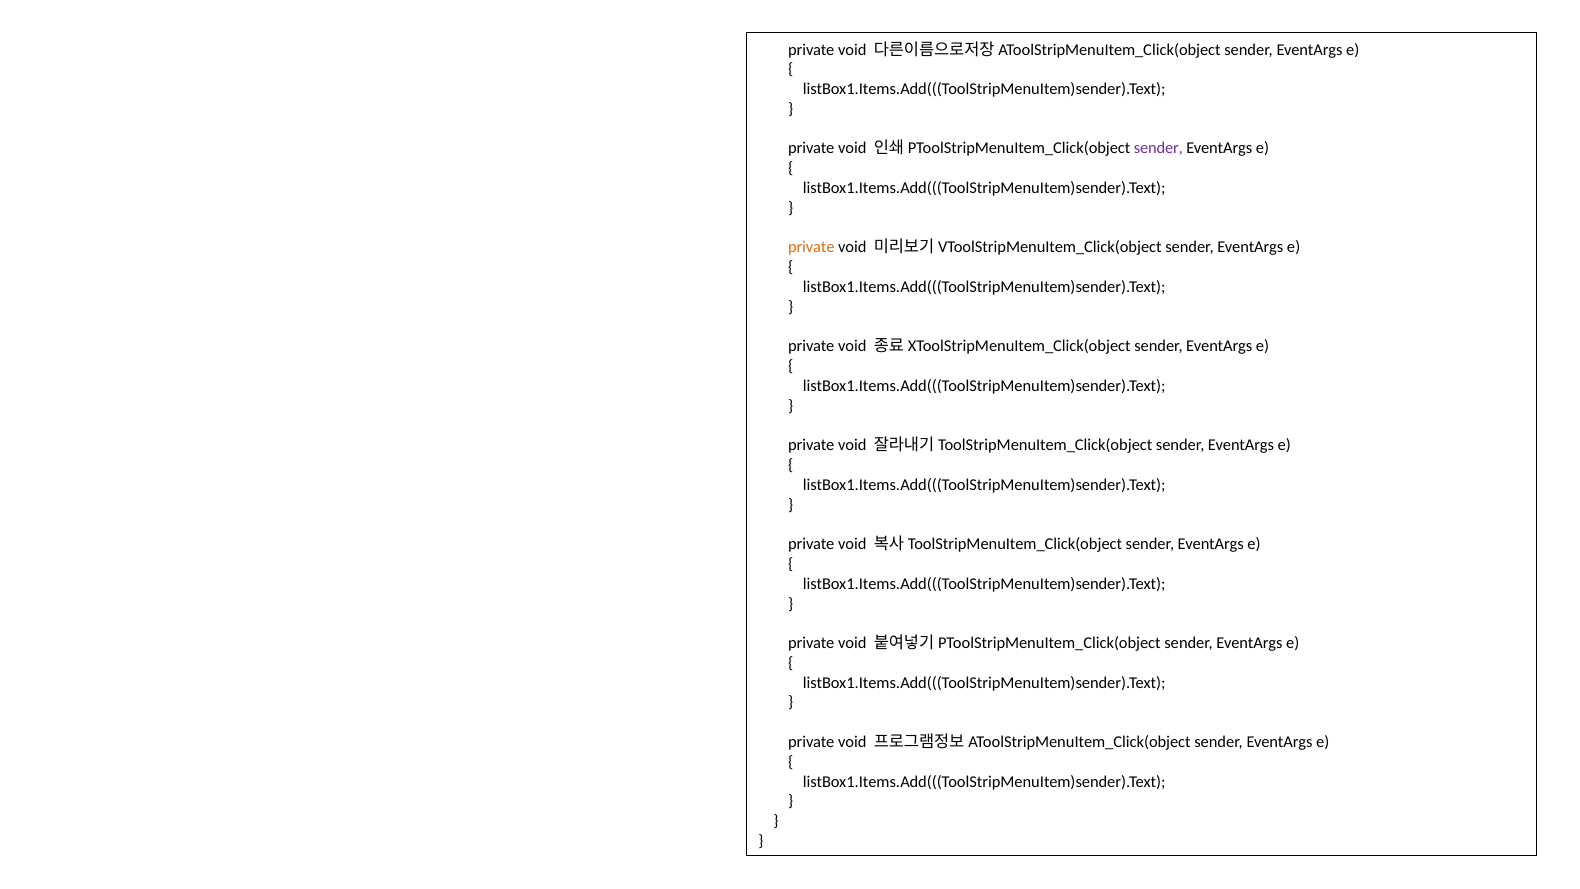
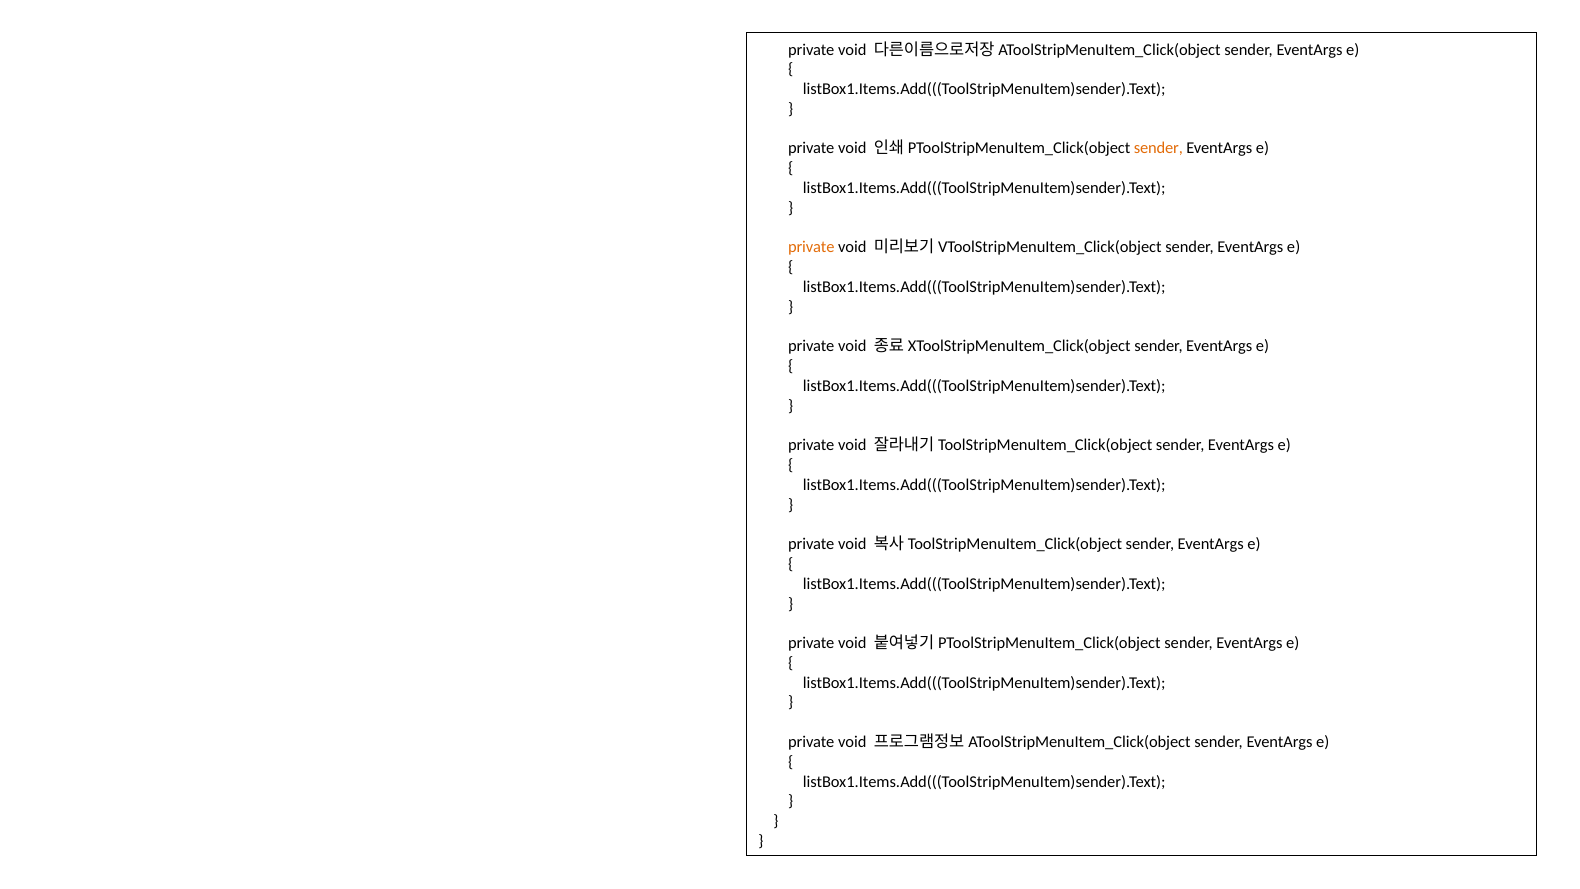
sender colour: purple -> orange (1158, 148)
